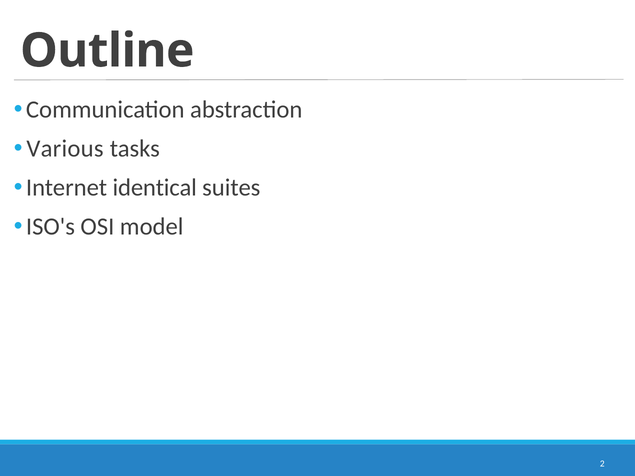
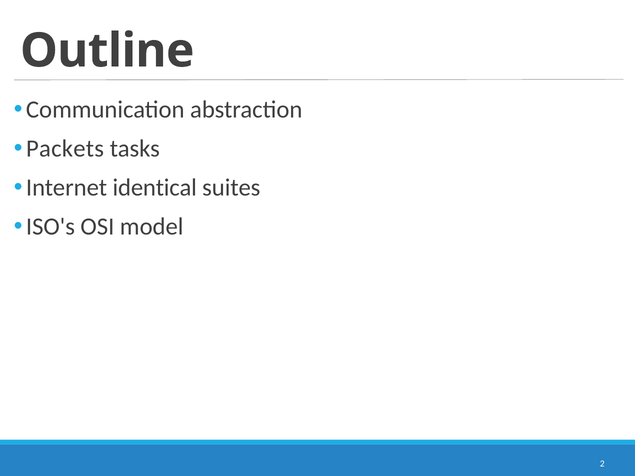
Various: Various -> Packets (65, 149)
